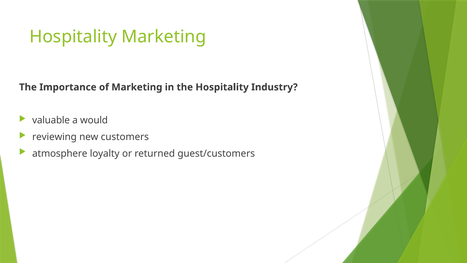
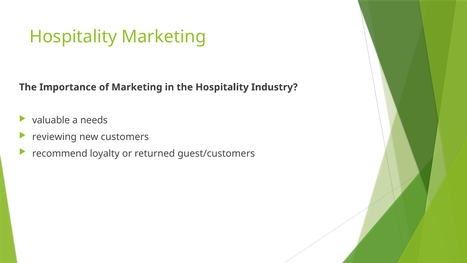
would: would -> needs (94, 120)
atmosphere: atmosphere -> recommend (60, 153)
